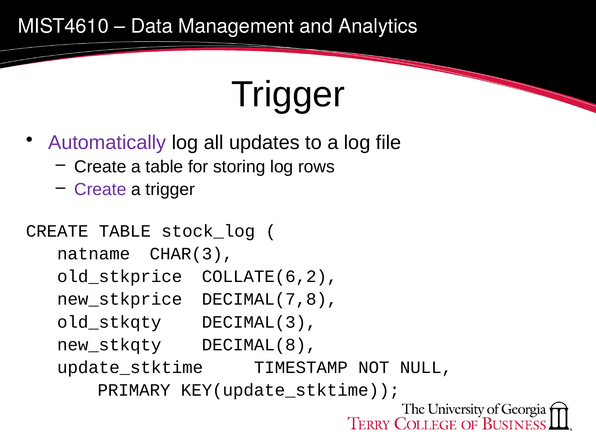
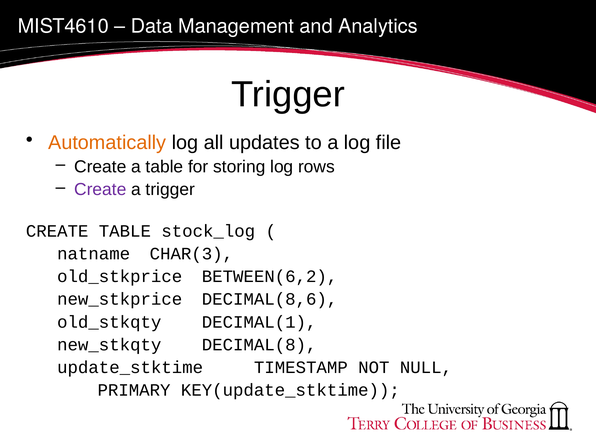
Automatically colour: purple -> orange (107, 143)
COLLATE(6,2: COLLATE(6,2 -> BETWEEN(6,2 (270, 277)
DECIMAL(7,8: DECIMAL(7,8 -> DECIMAL(8,6 (270, 299)
DECIMAL(3: DECIMAL(3 -> DECIMAL(1 (259, 322)
